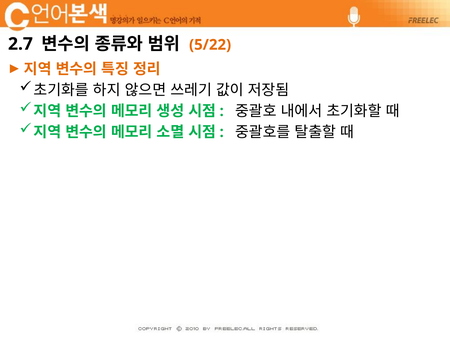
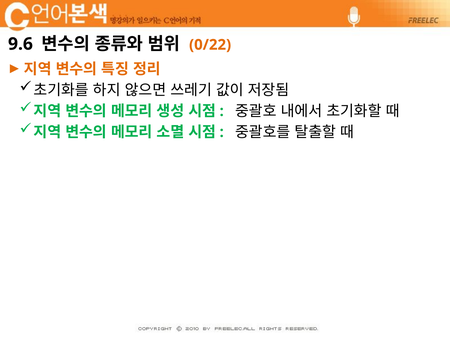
2.7: 2.7 -> 9.6 (20, 44)
5/22: 5/22 -> 0/22 (210, 45)
